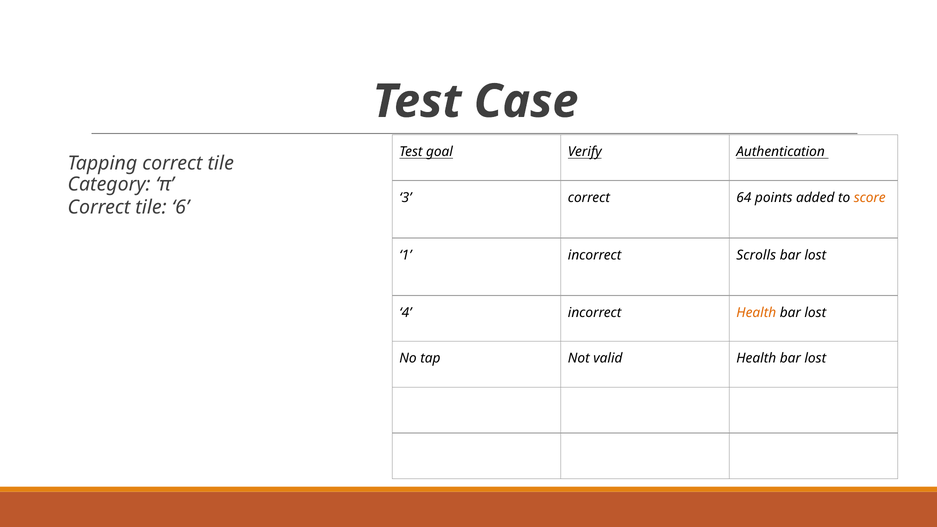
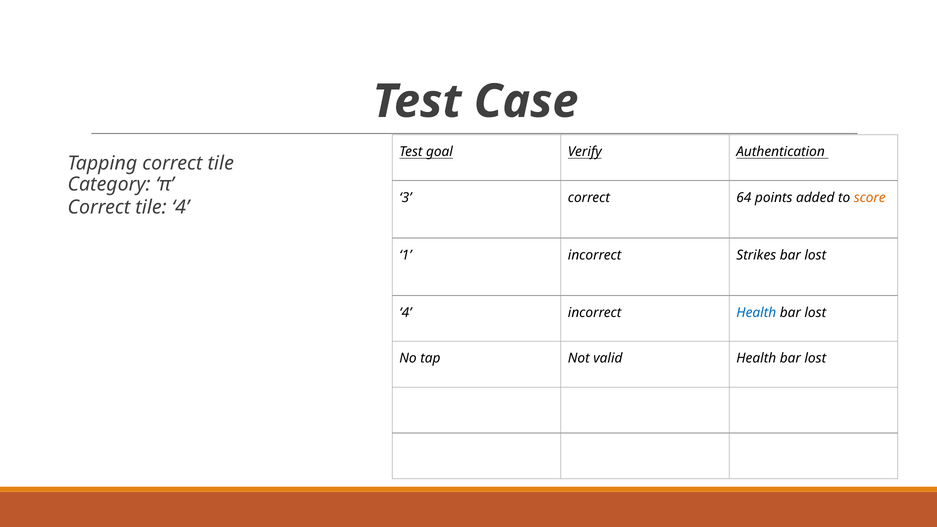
tile 6: 6 -> 4 (181, 207)
Scrolls: Scrolls -> Strikes (756, 255)
Health colour: orange -> blue (756, 313)
